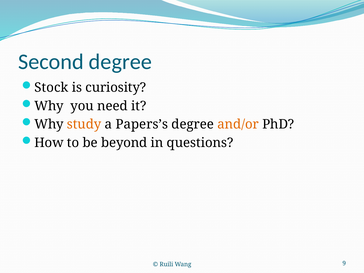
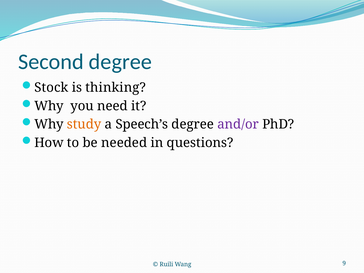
curiosity: curiosity -> thinking (116, 88)
Papers’s: Papers’s -> Speech’s (142, 124)
and/or colour: orange -> purple (238, 124)
beyond: beyond -> needed (124, 143)
